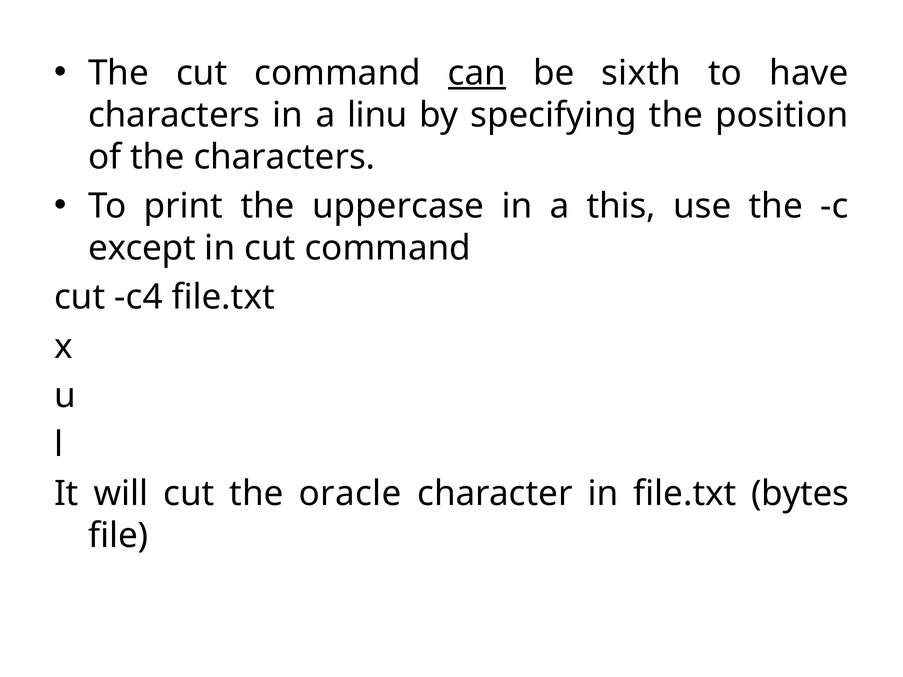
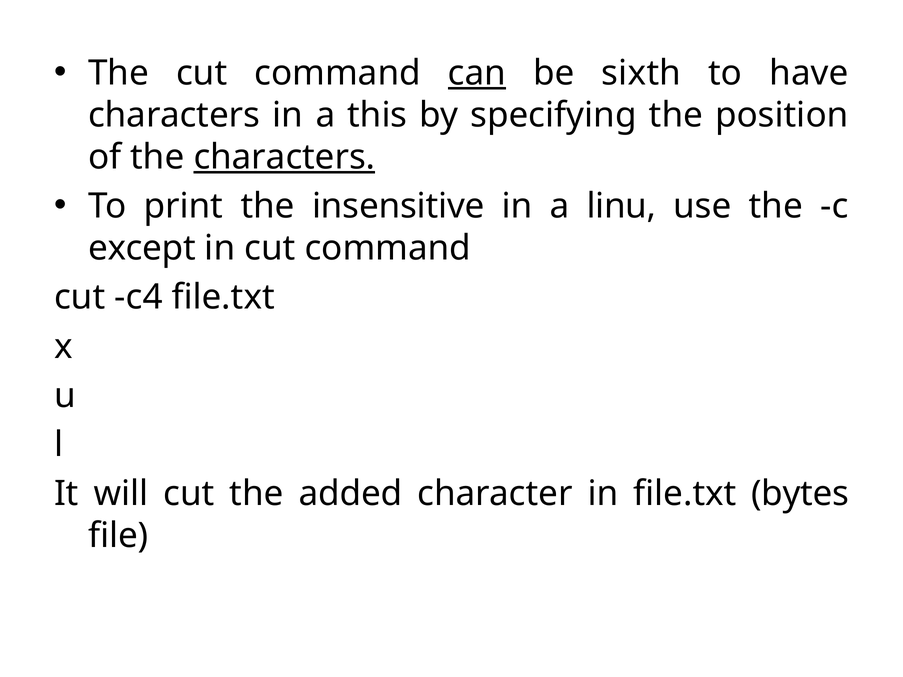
linu: linu -> this (377, 115)
characters underline: none -> present (284, 157)
uppercase: uppercase -> insensitive (398, 206)
this: this -> linu (621, 206)
oracle: oracle -> added (350, 494)
